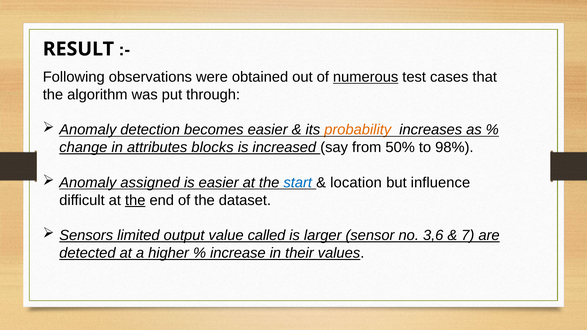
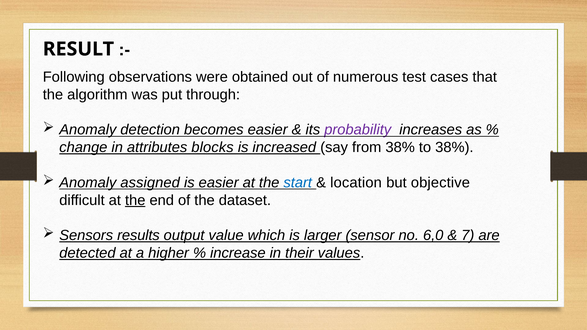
numerous underline: present -> none (366, 77)
probability colour: orange -> purple (358, 130)
from 50%: 50% -> 38% (400, 147)
to 98%: 98% -> 38% (454, 147)
influence: influence -> objective (440, 183)
limited: limited -> results (138, 236)
called: called -> which (266, 236)
3,6: 3,6 -> 6,0 (433, 236)
